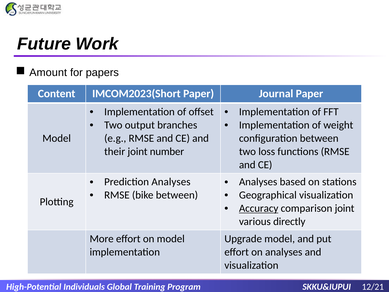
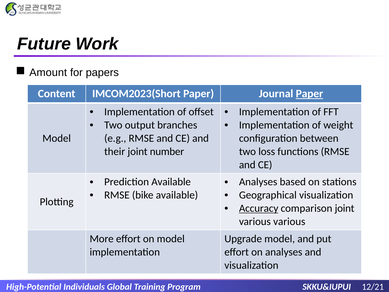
Paper underline: none -> present (309, 94)
Prediction Analyses: Analyses -> Available (171, 182)
bike between: between -> available (177, 195)
various directly: directly -> various (289, 221)
